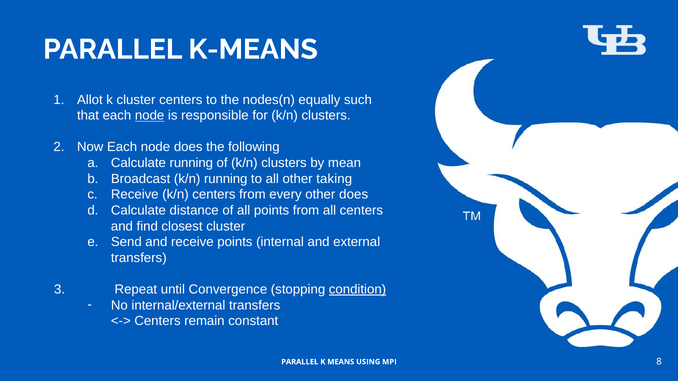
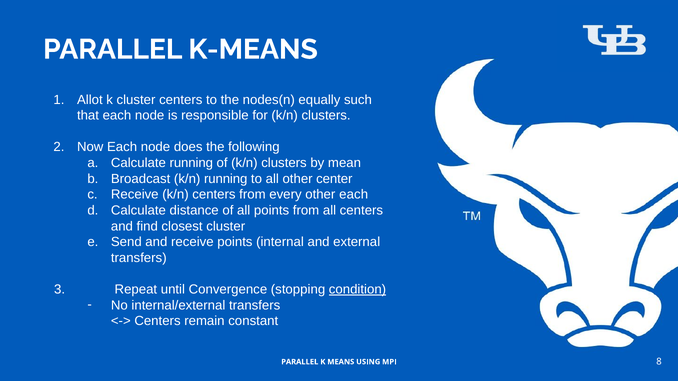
node underline: present -> none (150, 116)
taking: taking -> center (334, 179)
other does: does -> each (354, 195)
